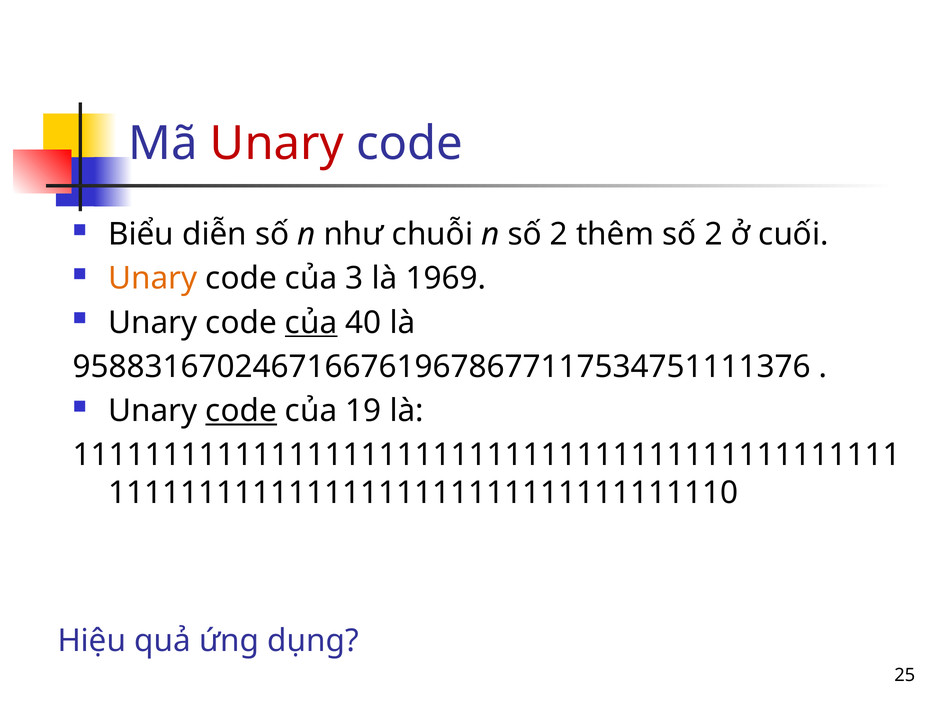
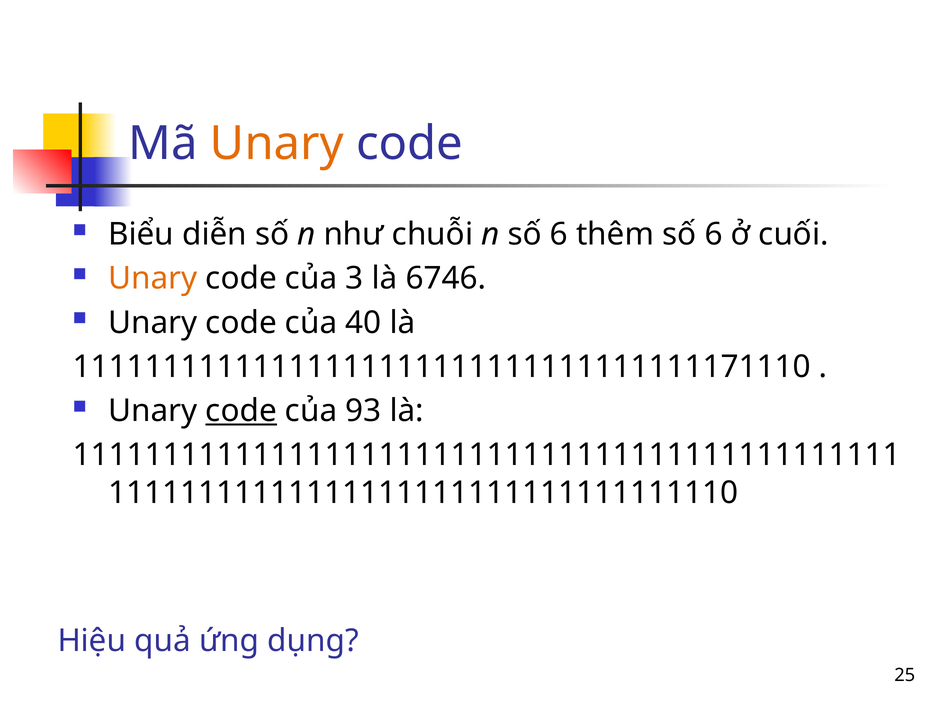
Unary colour: red -> orange (277, 143)
n số 2: 2 -> 6 (559, 234)
thêm số 2: 2 -> 6 (714, 234)
1969: 1969 -> 6746 (446, 278)
của underline: present -> none (311, 323)
95883167024671667619678677117534751111376: 95883167024671667619678677117534751111376 -> 11111111111111111111111111111111111171110 (442, 367)
19: 19 -> 93 (363, 411)
